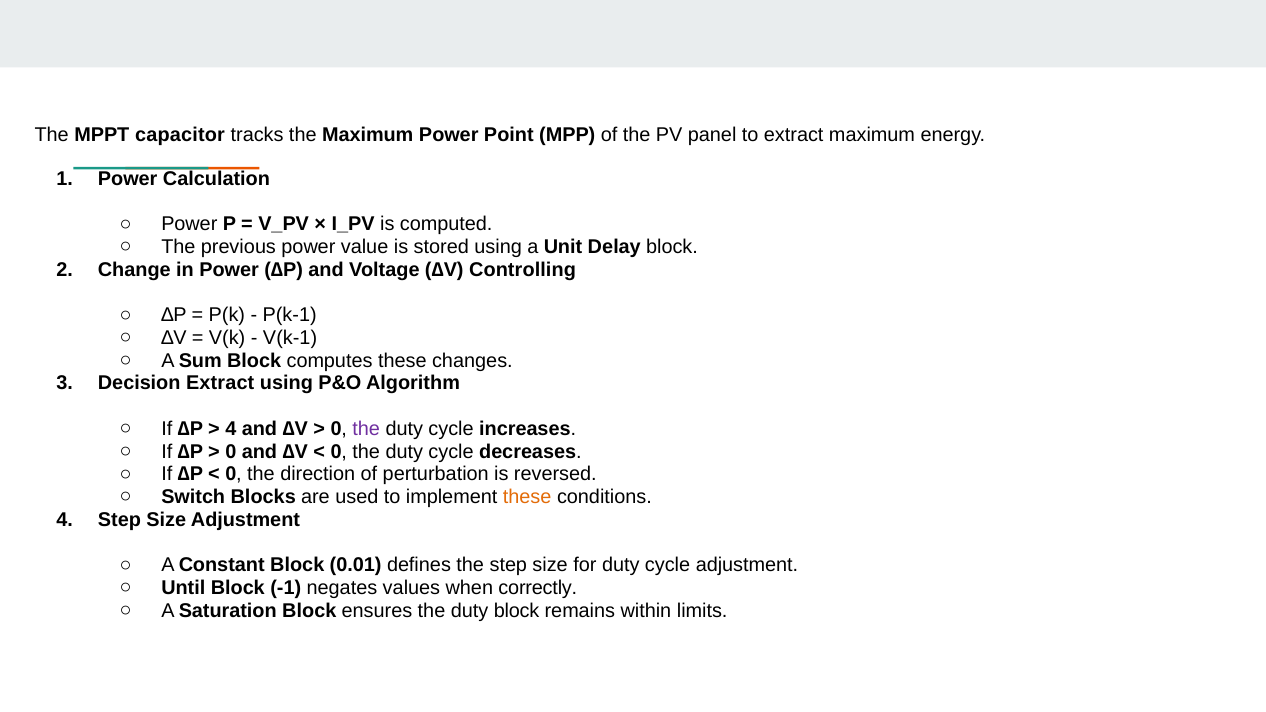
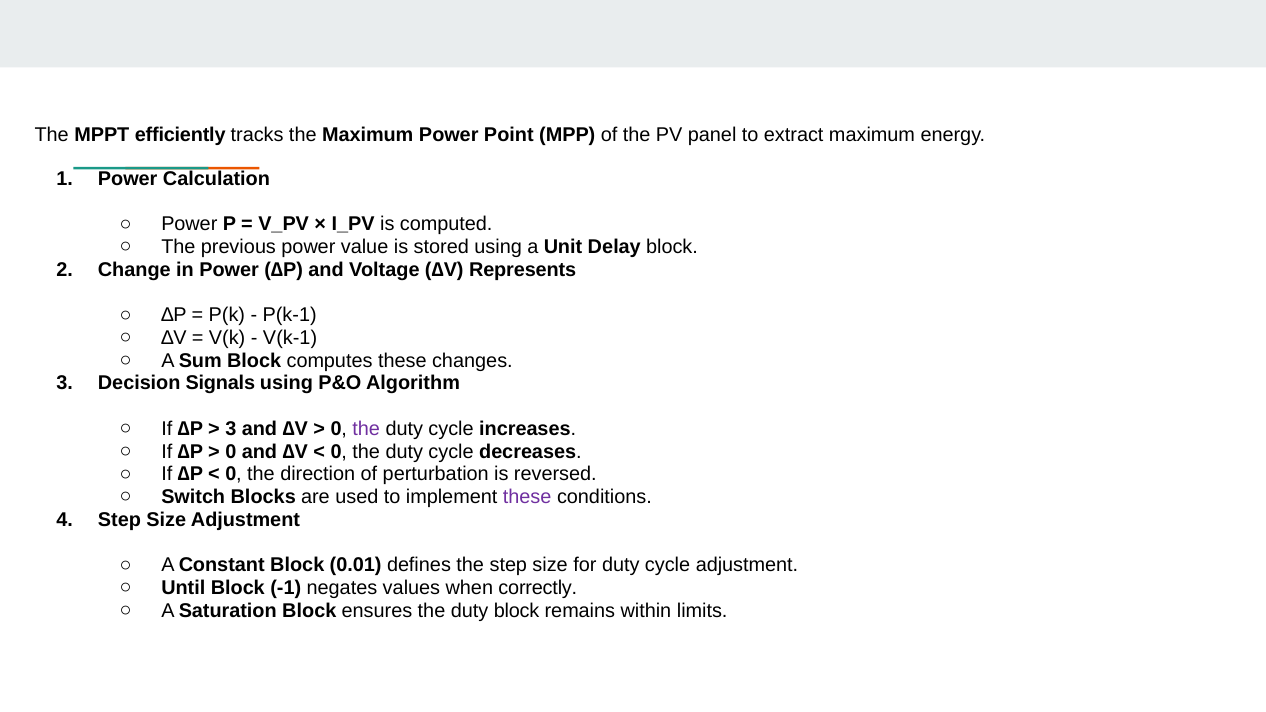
capacitor: capacitor -> efficiently (180, 135)
Controlling: Controlling -> Represents (523, 270)
Decision Extract: Extract -> Signals (220, 383)
4: 4 -> 3 (231, 429)
these colour: orange -> purple (527, 497)
